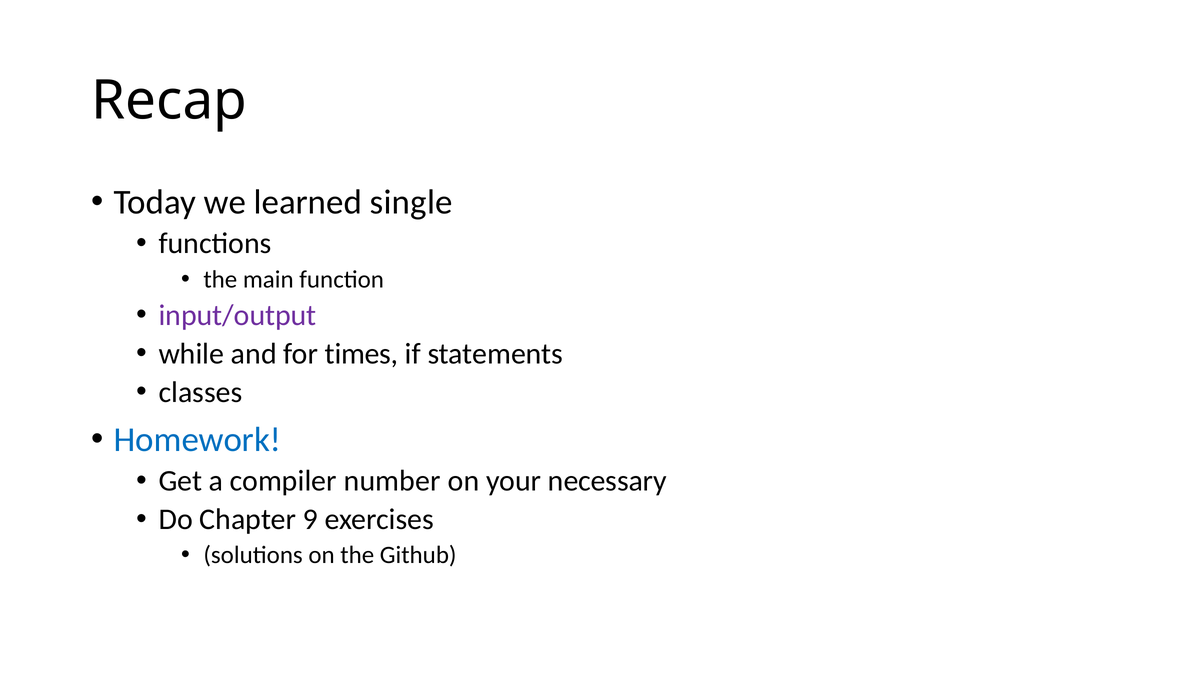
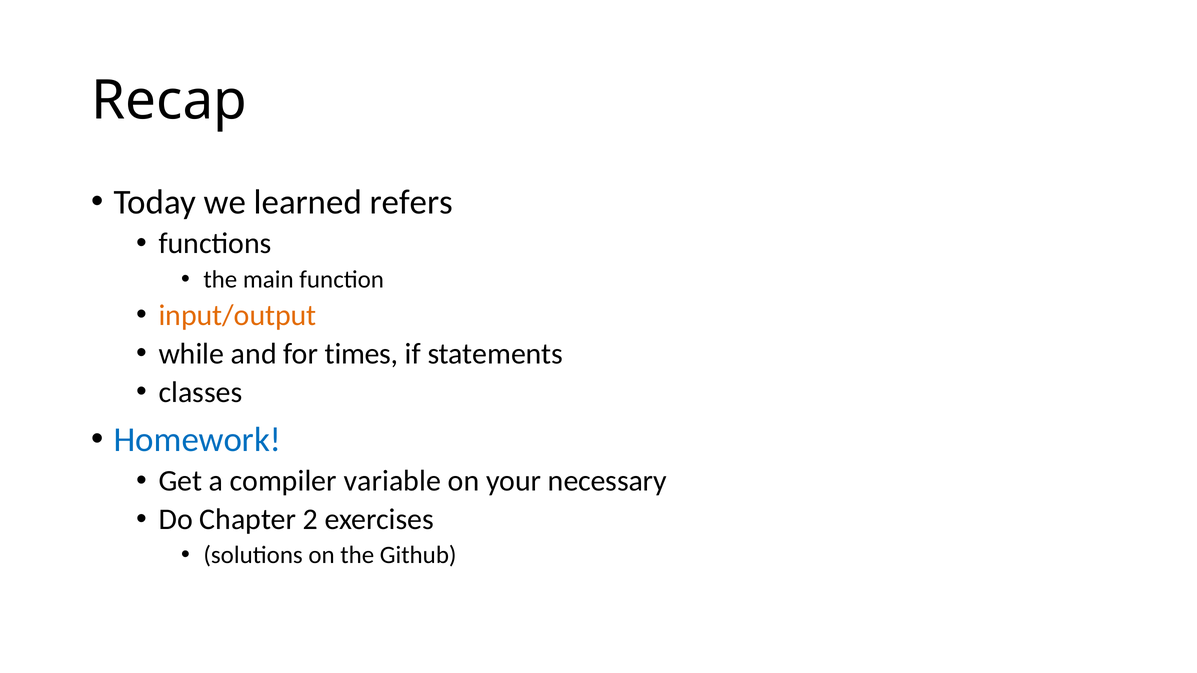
single: single -> refers (411, 202)
input/output colour: purple -> orange (238, 315)
number: number -> variable (392, 481)
9: 9 -> 2 (310, 520)
